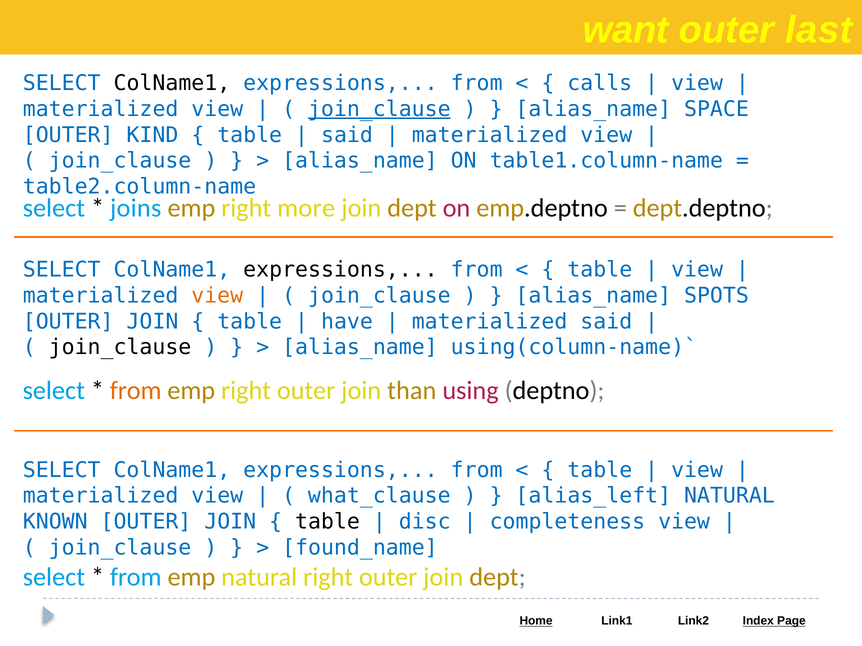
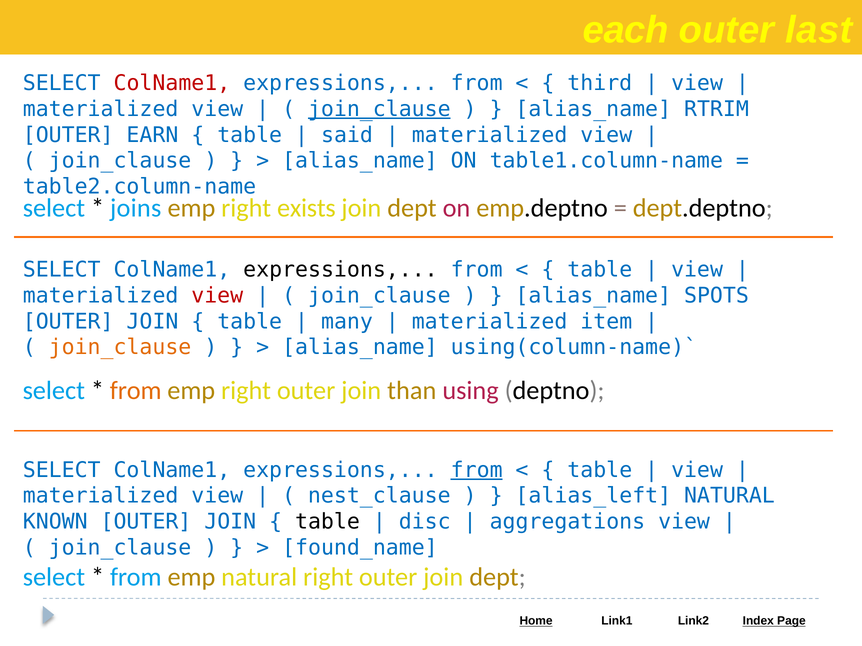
want: want -> each (626, 30)
ColName1 colour: black -> red (172, 83)
calls: calls -> third (600, 83)
SPACE: SPACE -> RTRIM (716, 109)
KIND: KIND -> EARN (152, 135)
more: more -> exists (306, 208)
view colour: orange -> red (217, 296)
have: have -> many (347, 322)
materialized said: said -> item (606, 322)
join_clause colour: black -> orange (120, 348)
from underline: none -> present (477, 470)
what_clause: what_clause -> nest_clause (379, 496)
completeness: completeness -> aggregations (567, 522)
